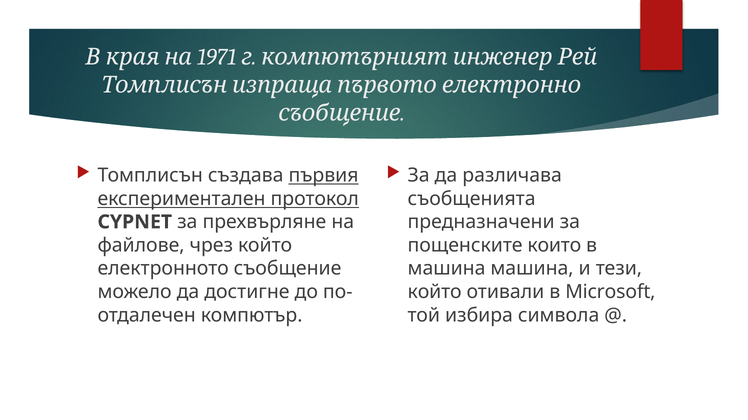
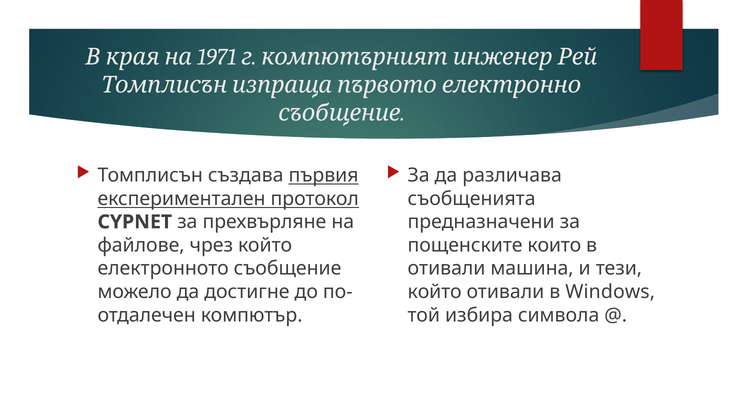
машина: машина -> отивали (447, 269)
Microsoft: Microsoft -> Windows (610, 292)
